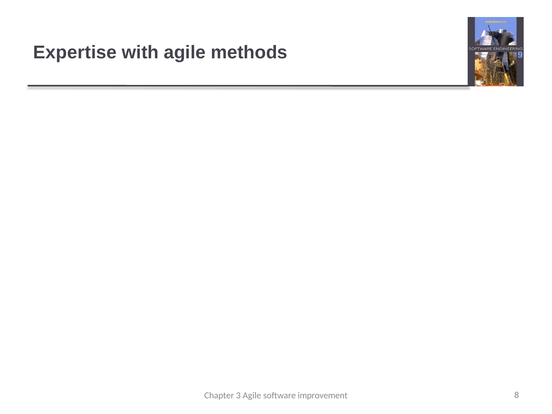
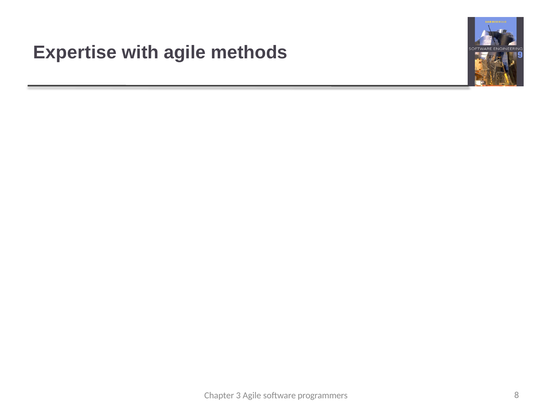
improvement: improvement -> programmers (323, 395)
